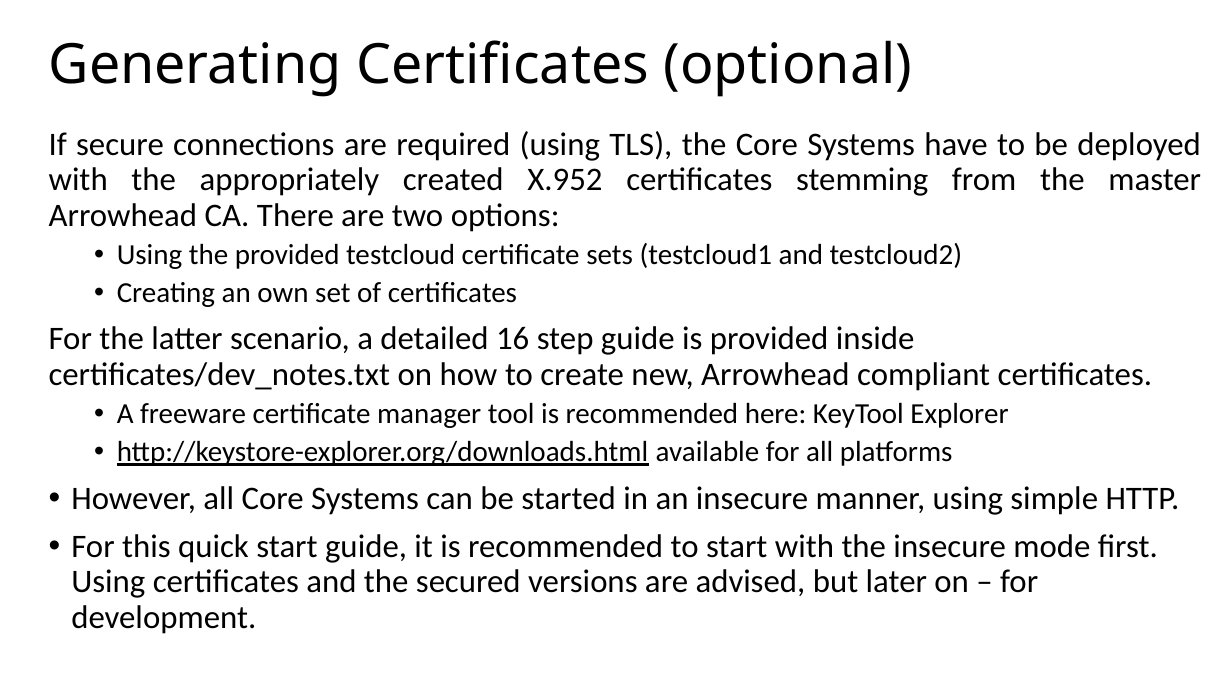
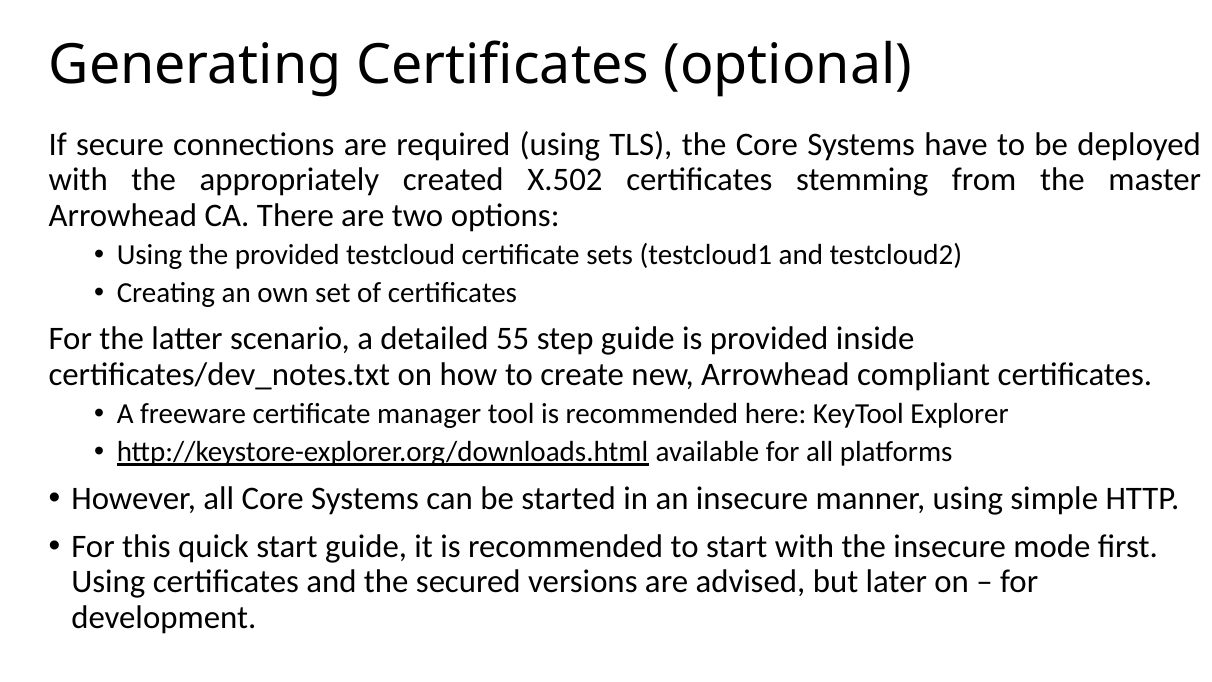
X.952: X.952 -> X.502 (565, 180)
16: 16 -> 55 (513, 339)
